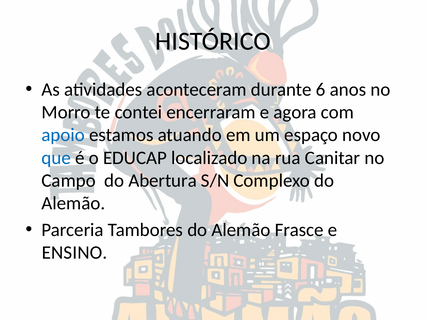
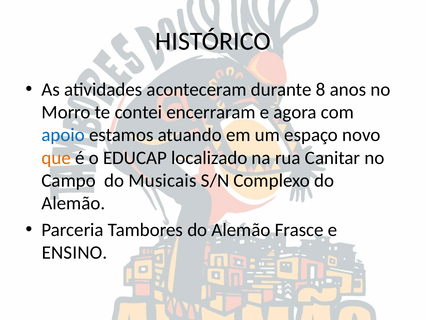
6: 6 -> 8 (321, 89)
que colour: blue -> orange (56, 158)
Abertura: Abertura -> Musicais (163, 180)
